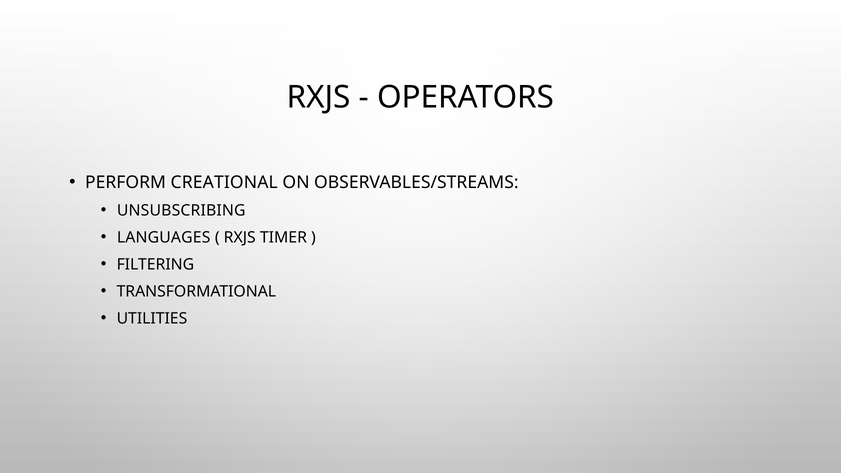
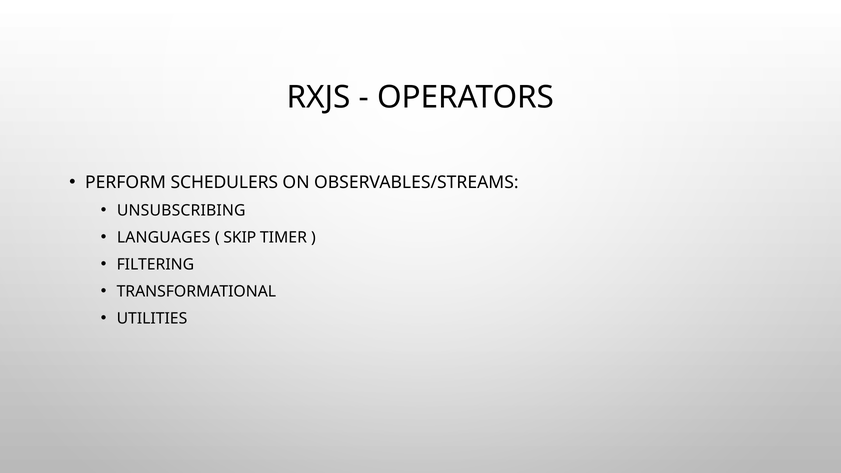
CREATIONAL: CREATIONAL -> SCHEDULERS (224, 182)
RXJS: RXJS -> SKIP (240, 237)
